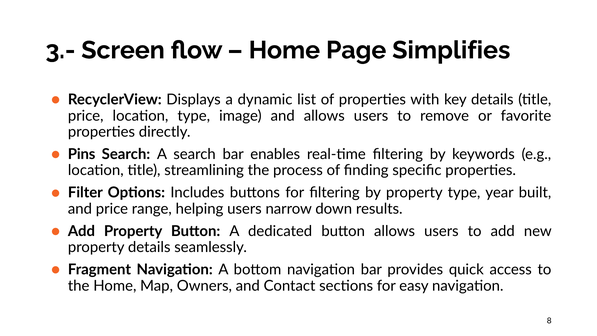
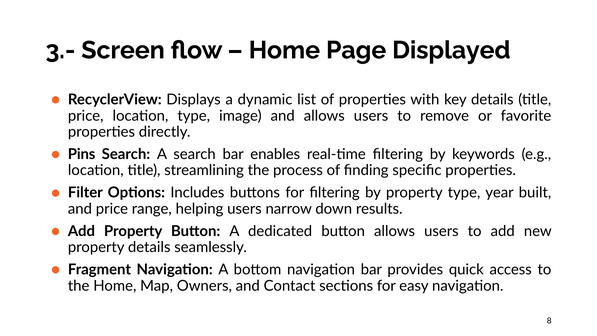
Simplifies: Simplifies -> Displayed (451, 50)
